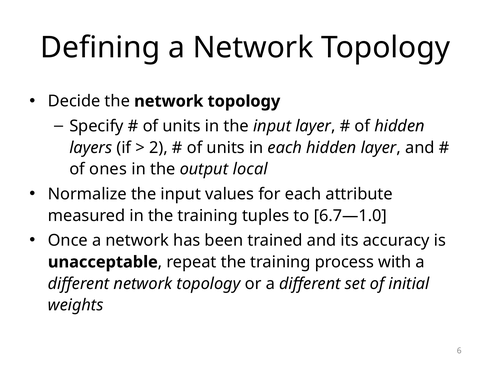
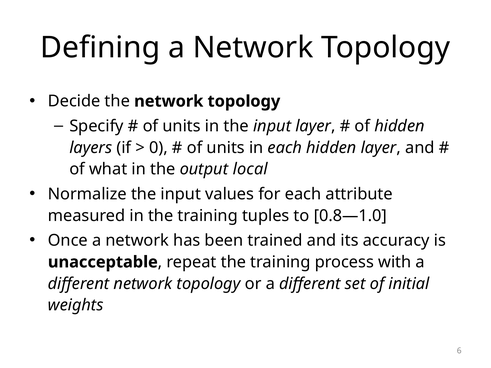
2: 2 -> 0 (158, 148)
ones: ones -> what (108, 169)
6.7—1.0: 6.7—1.0 -> 0.8—1.0 (350, 216)
